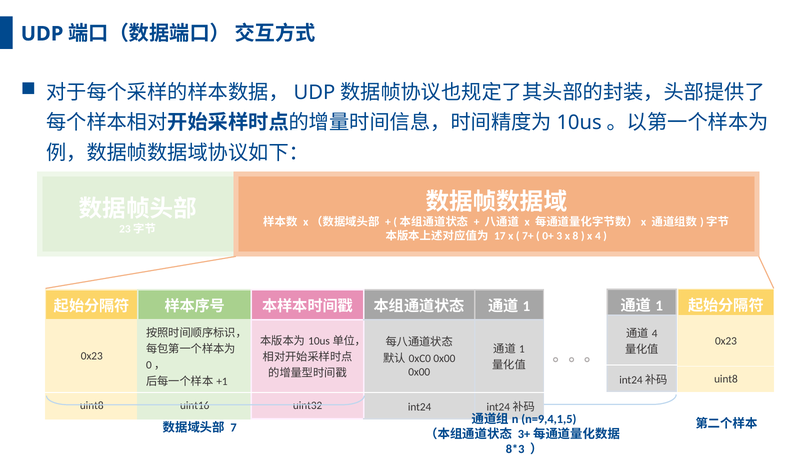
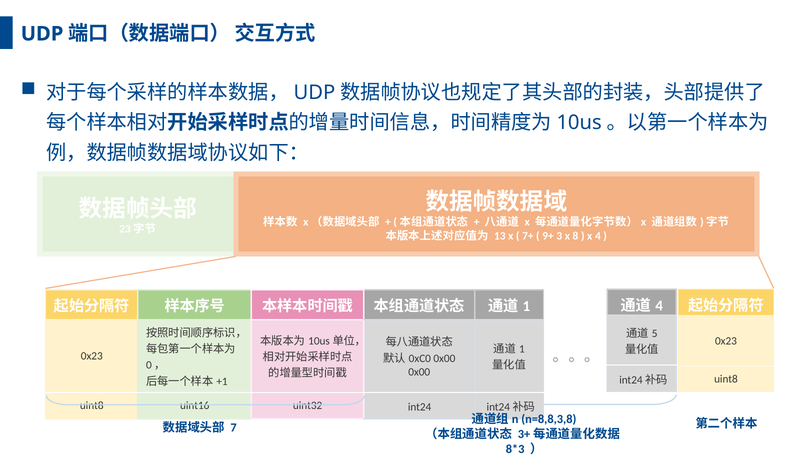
17: 17 -> 13 (500, 236)
0+: 0+ -> 9+ (548, 236)
1: 1 -> 4 (659, 306)
4: 4 -> 5 (655, 333)
n=9,4,1,5: n=9,4,1,5 -> n=8,8,3,8 (549, 419)
